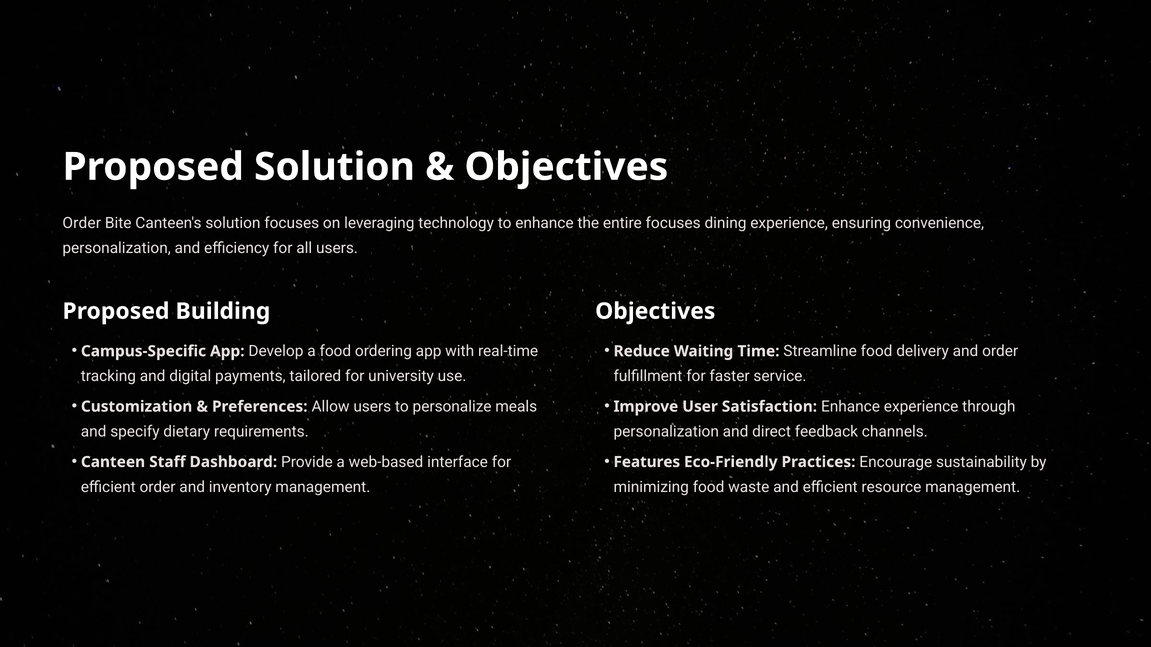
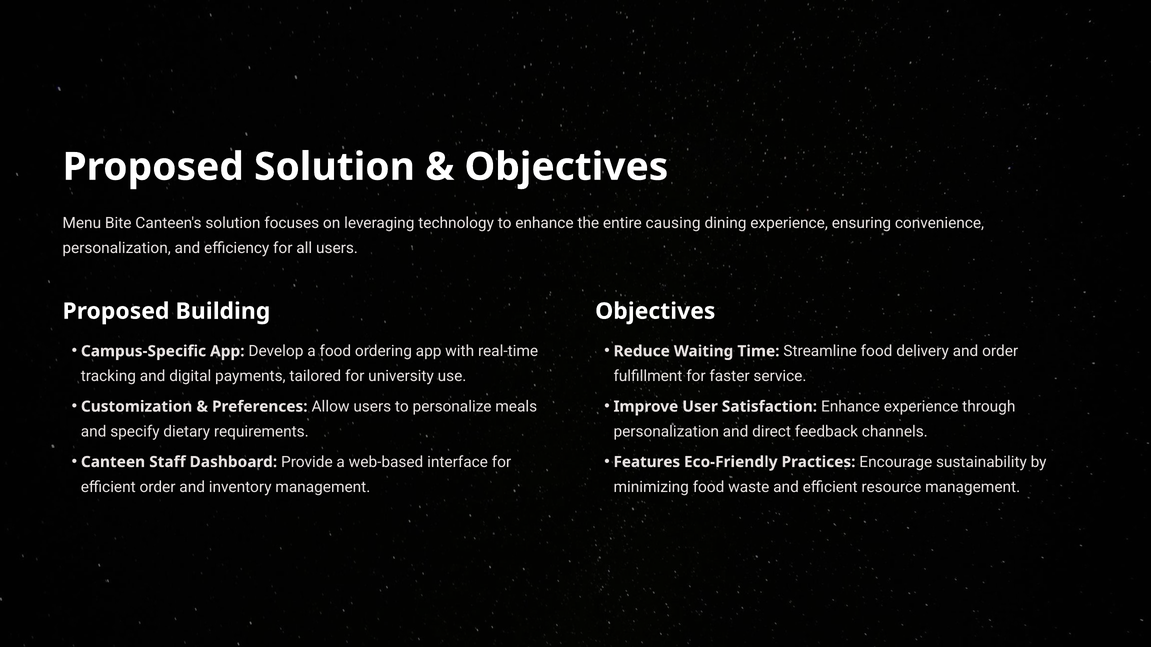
Order: Order -> Menu (82, 223)
entire focuses: focuses -> causing (673, 223)
